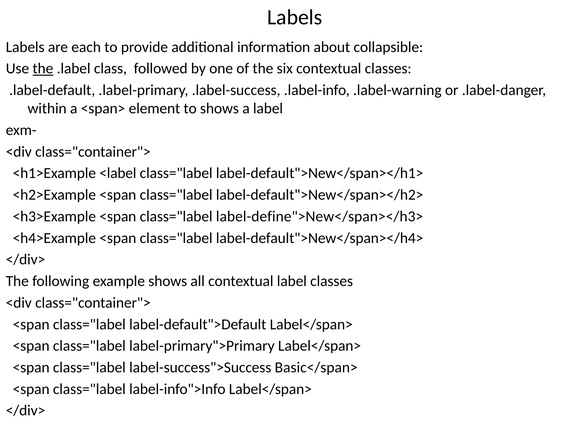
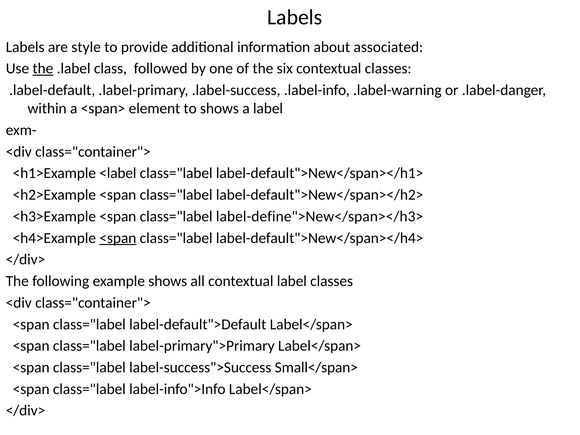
each: each -> style (86, 47)
collapsible: collapsible -> associated (388, 47)
<span underline: none -> present (118, 238)
Basic</span>: Basic</span> -> Small</span> (316, 367)
